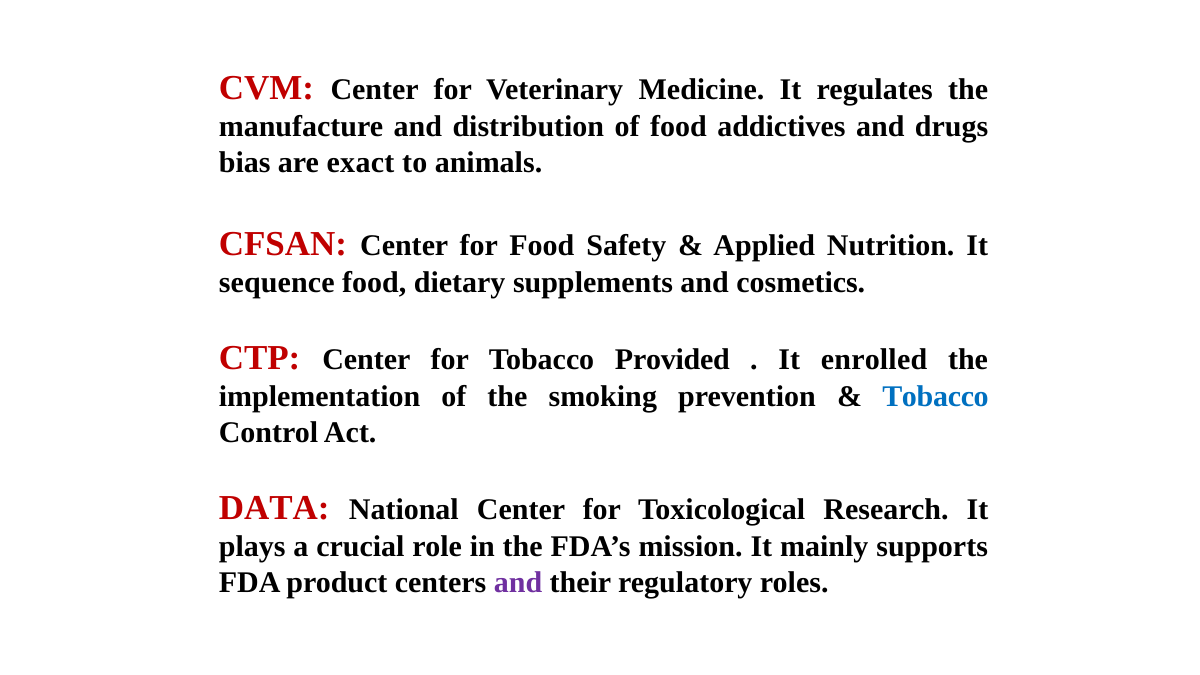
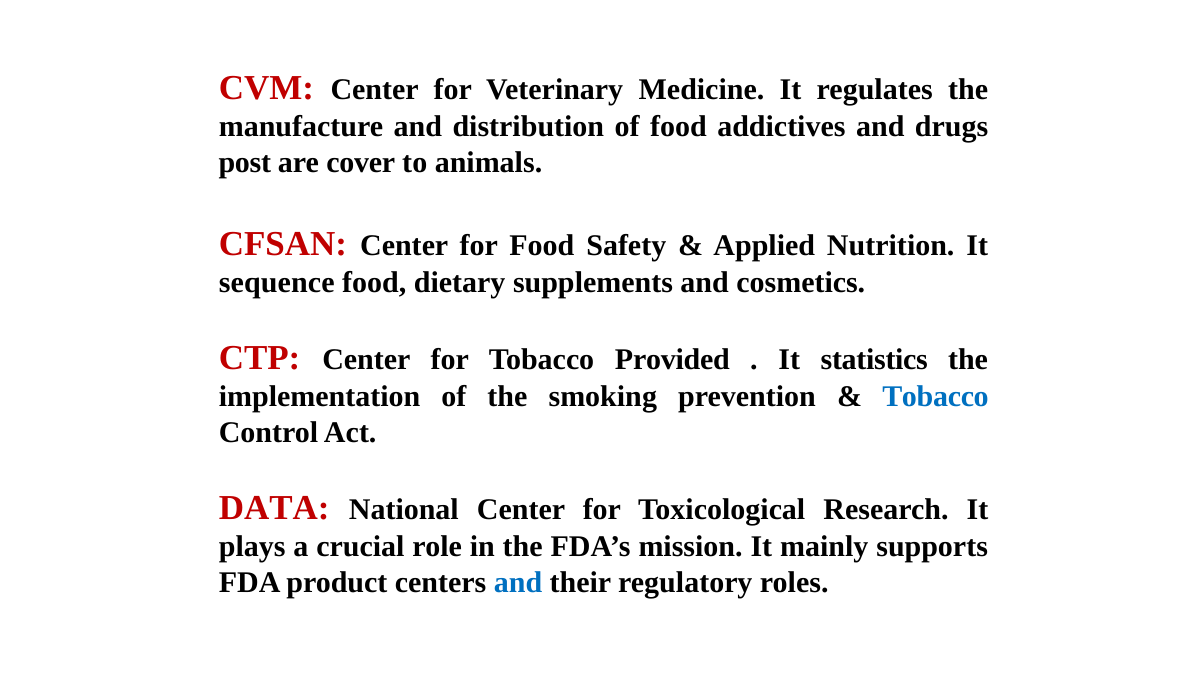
bias: bias -> post (245, 163)
exact: exact -> cover (361, 163)
enrolled: enrolled -> statistics (874, 360)
and colour: purple -> blue (518, 583)
